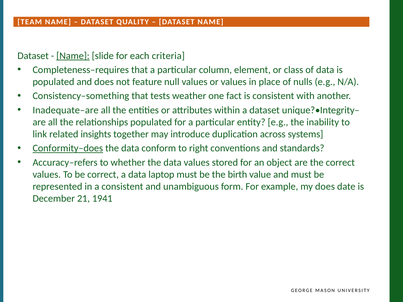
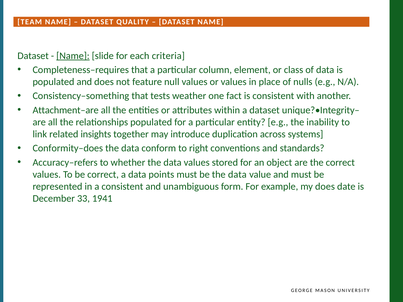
Inadequate–are: Inadequate–are -> Attachment–are (66, 110)
Conformity–does underline: present -> none (68, 148)
laptop: laptop -> points (161, 175)
be the birth: birth -> data (237, 175)
21: 21 -> 33 (83, 199)
